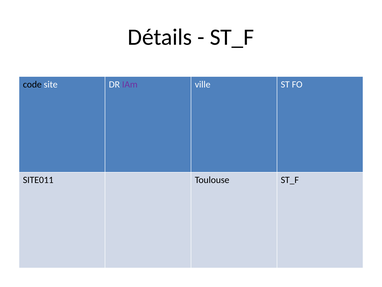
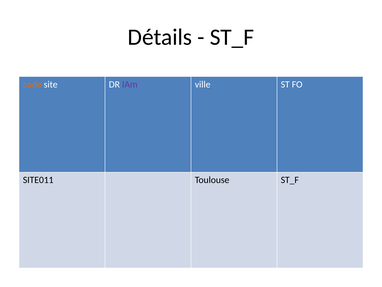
code colour: black -> orange (32, 84)
